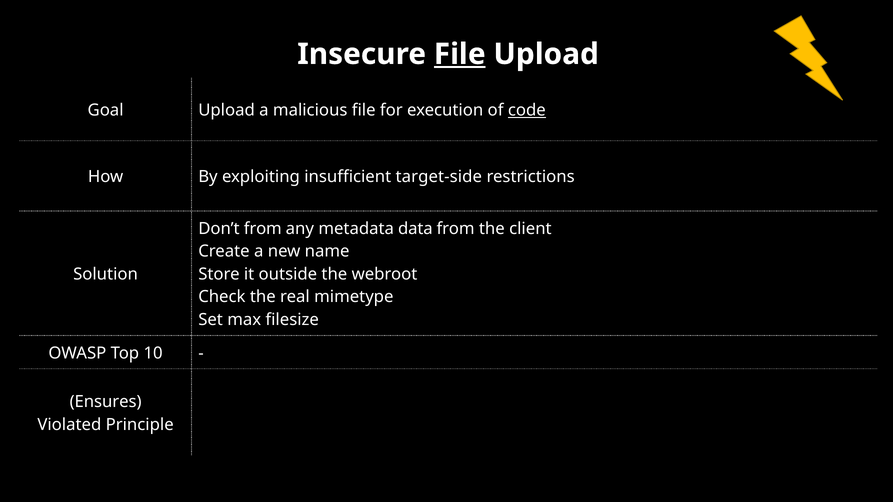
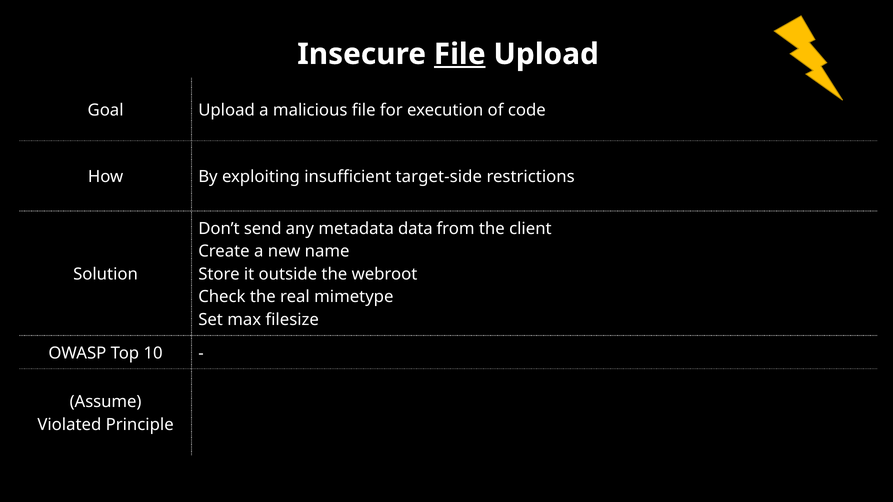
code underline: present -> none (527, 110)
Don’t from: from -> send (263, 229)
Ensures: Ensures -> Assume (106, 402)
